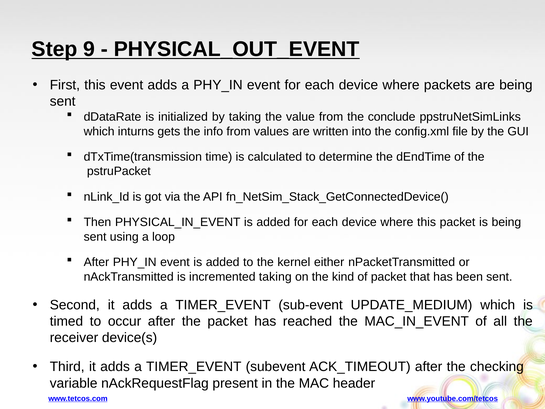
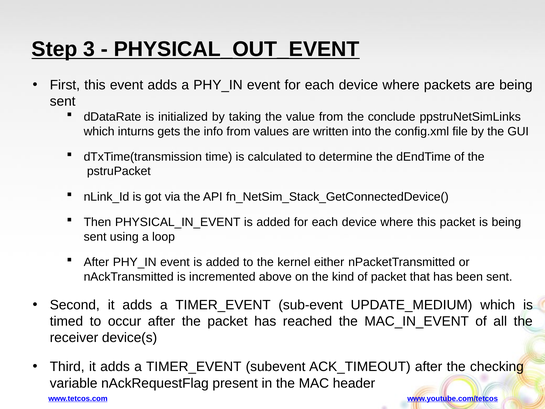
9: 9 -> 3 (89, 49)
incremented taking: taking -> above (275, 277)
